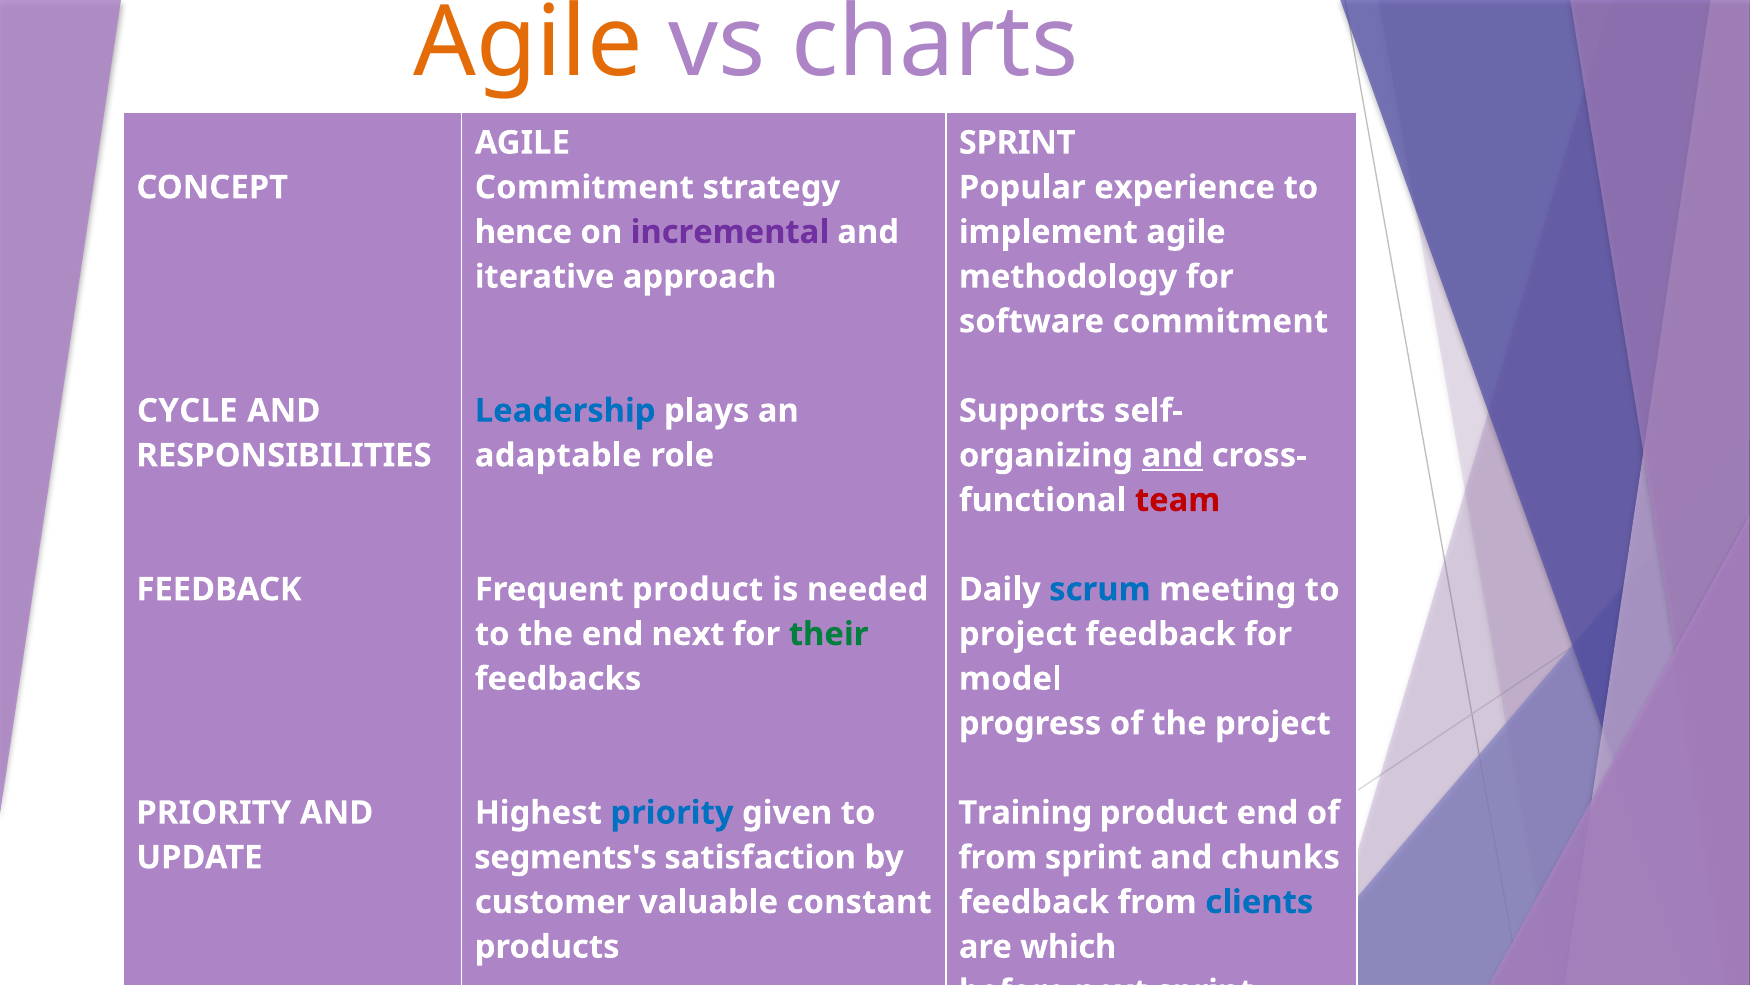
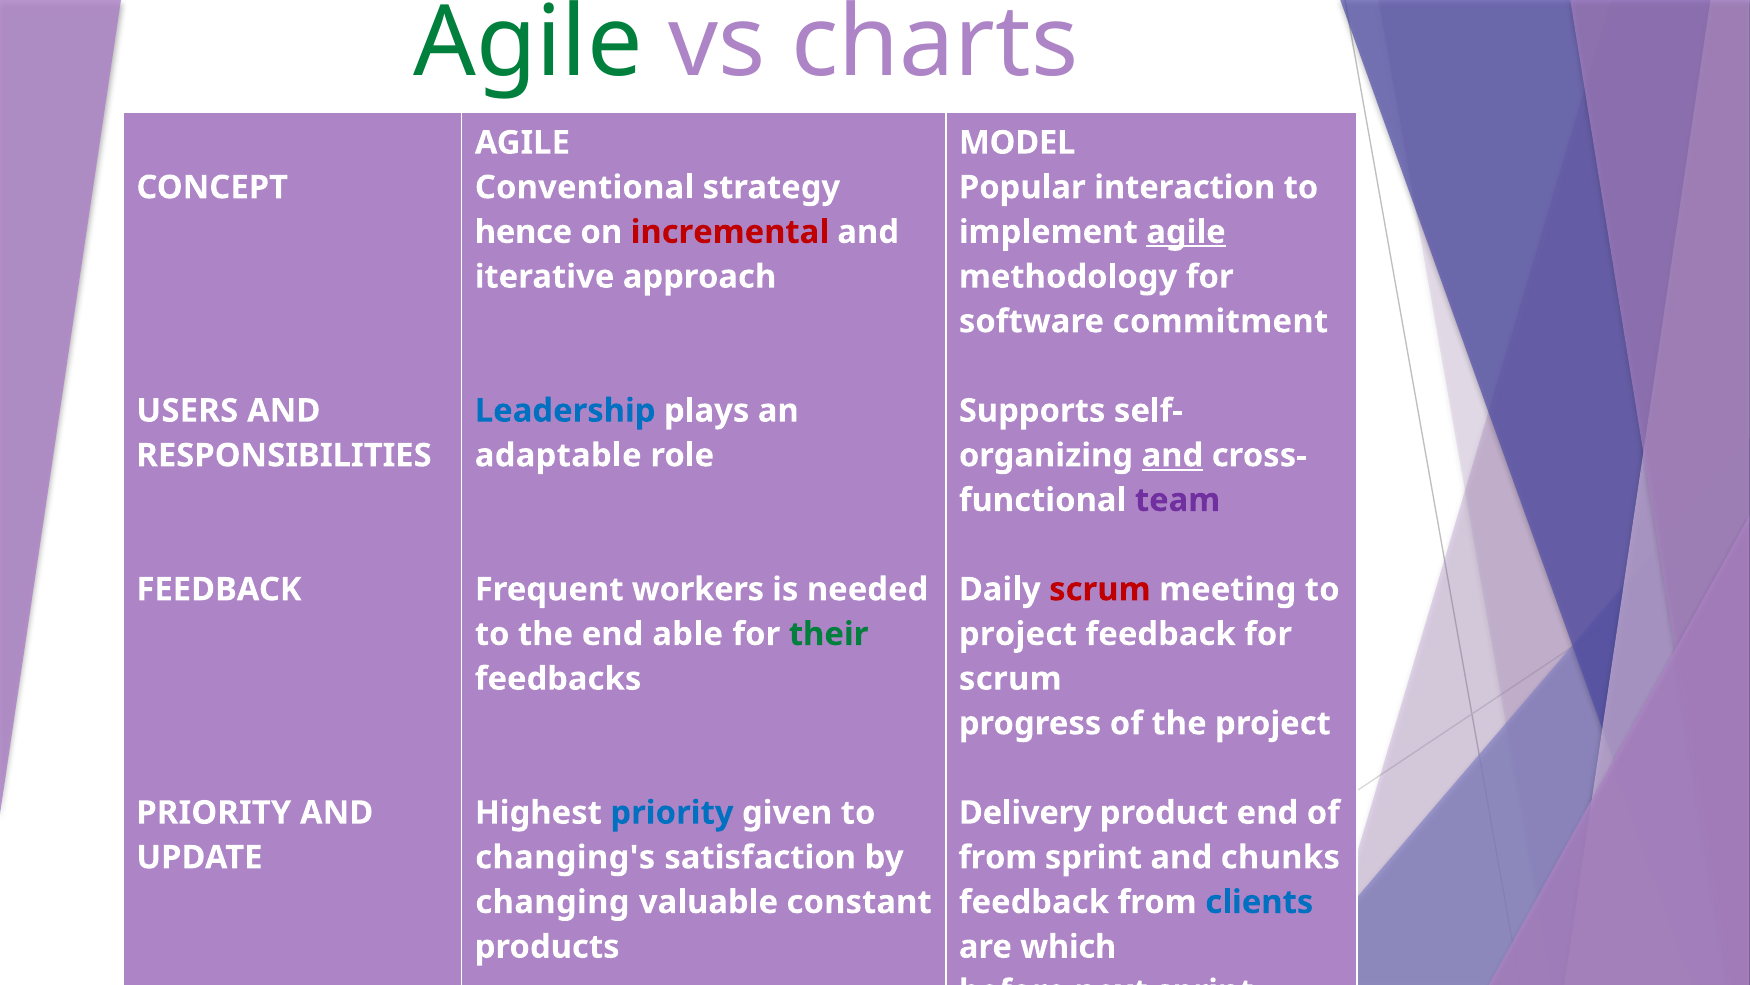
Agile colour: orange -> green (528, 43)
SPRINT: SPRINT -> MODEL (1017, 143)
Commitment: Commitment -> Conventional (584, 187)
experience: experience -> interaction (1185, 187)
incremental colour: purple -> red (730, 232)
agile underline: none -> present (1186, 232)
CYCLE: CYCLE -> USERS (187, 411)
team colour: red -> purple (1178, 500)
Frequent product: product -> workers (698, 589)
scrum colour: blue -> red (1100, 589)
end next: next -> able (688, 634)
model: model -> scrum (1010, 678)
Training: Training -> Delivery (1025, 812)
segments's: segments's -> changing's (565, 857)
customer: customer -> changing (552, 902)
